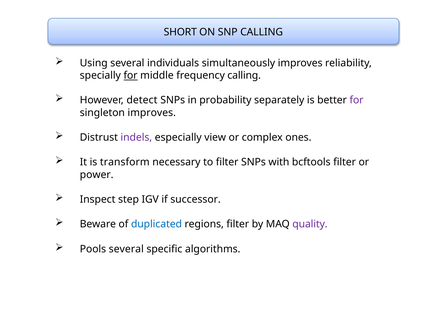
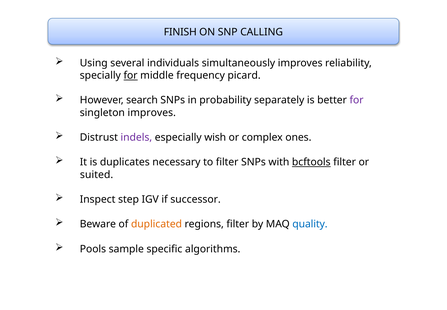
SHORT: SHORT -> FINISH (180, 32)
frequency calling: calling -> picard (244, 75)
detect: detect -> search (142, 100)
view: view -> wish (215, 137)
transform: transform -> duplicates (125, 162)
bcftools underline: none -> present (311, 162)
power: power -> suited (97, 174)
duplicated colour: blue -> orange (157, 224)
quality colour: purple -> blue (310, 224)
Pools several: several -> sample (126, 249)
